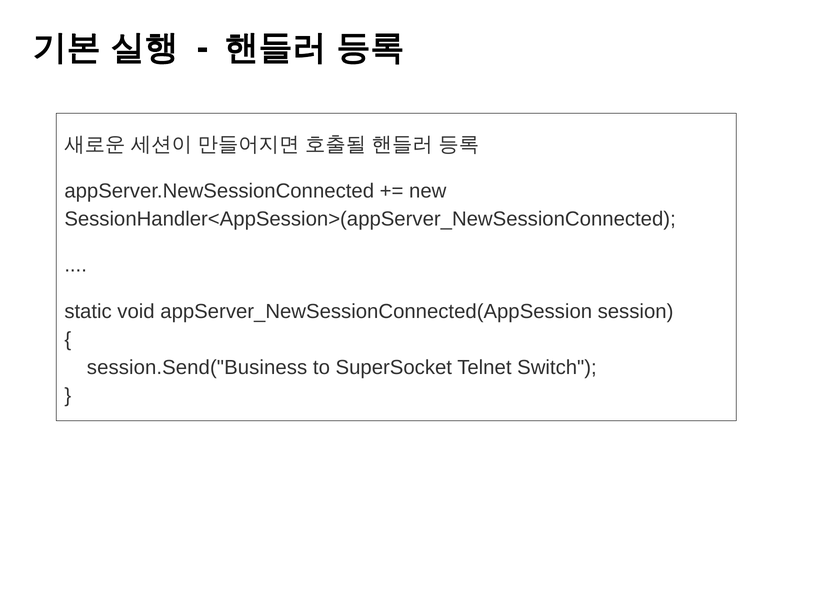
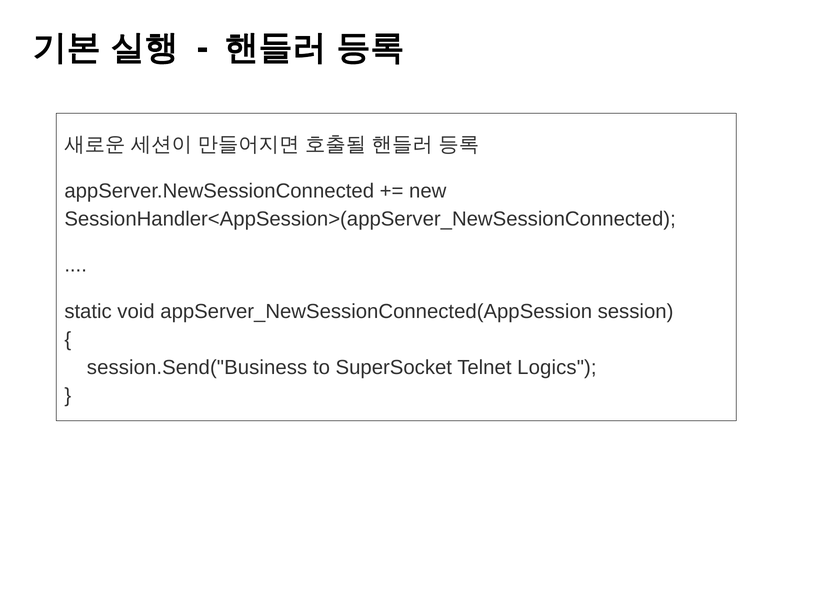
Switch: Switch -> Logics (557, 367)
